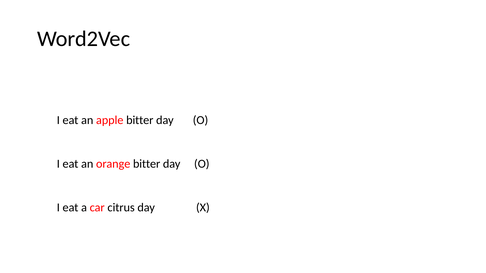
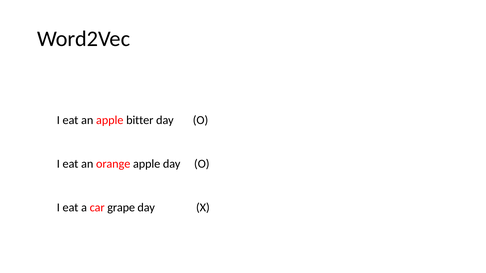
orange bitter: bitter -> apple (147, 164)
citrus: citrus -> grape (121, 208)
